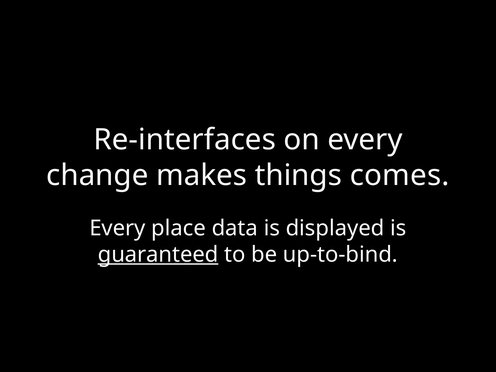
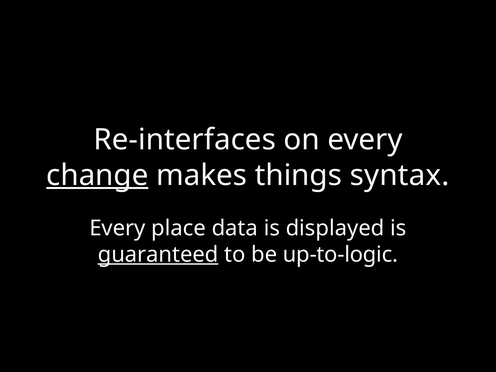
change underline: none -> present (97, 175)
comes: comes -> syntax (400, 175)
up-to-bind: up-to-bind -> up-to-logic (340, 255)
